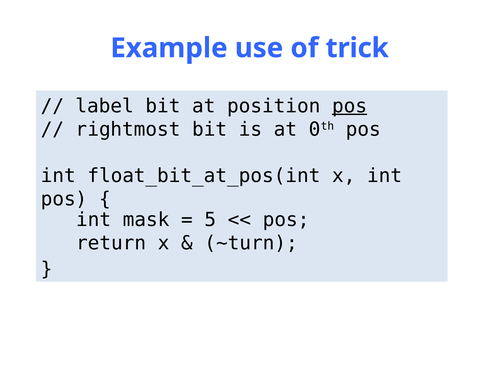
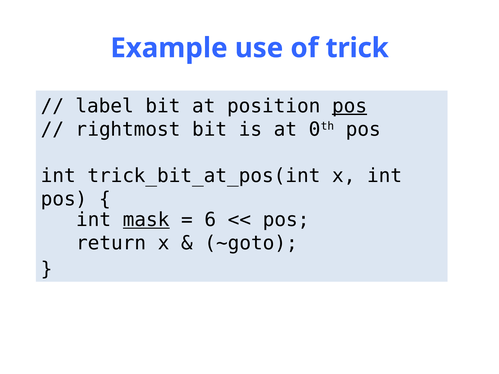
float_bit_at_pos(int: float_bit_at_pos(int -> trick_bit_at_pos(int (204, 176)
mask underline: none -> present (146, 220)
5: 5 -> 6 (210, 220)
~turn: ~turn -> ~goto (251, 243)
